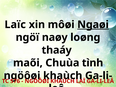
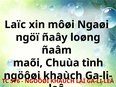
Ngaøi underline: present -> none (93, 25)
naøy: naøy -> ñaây (55, 37)
thaáy: thaáy -> ñaâm (57, 50)
